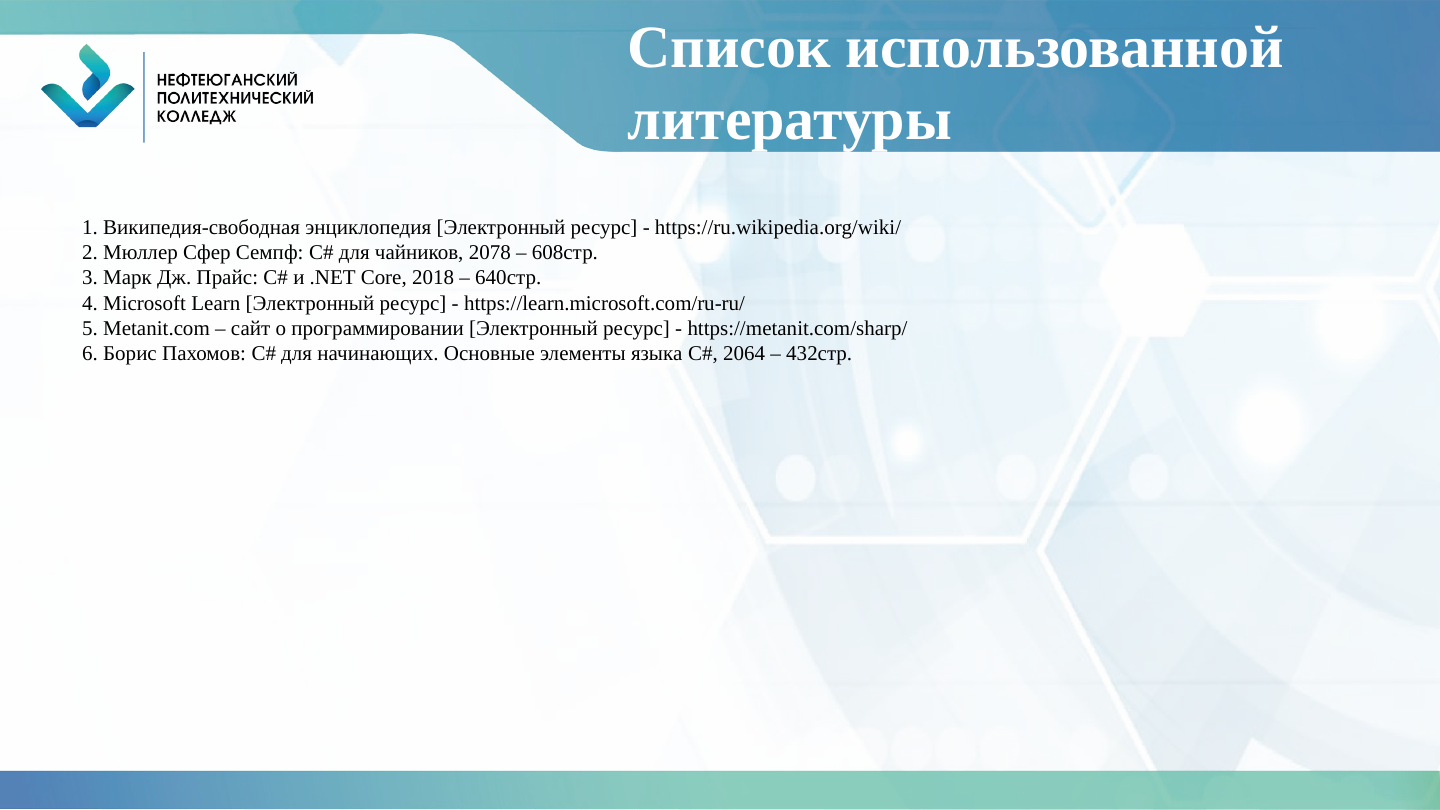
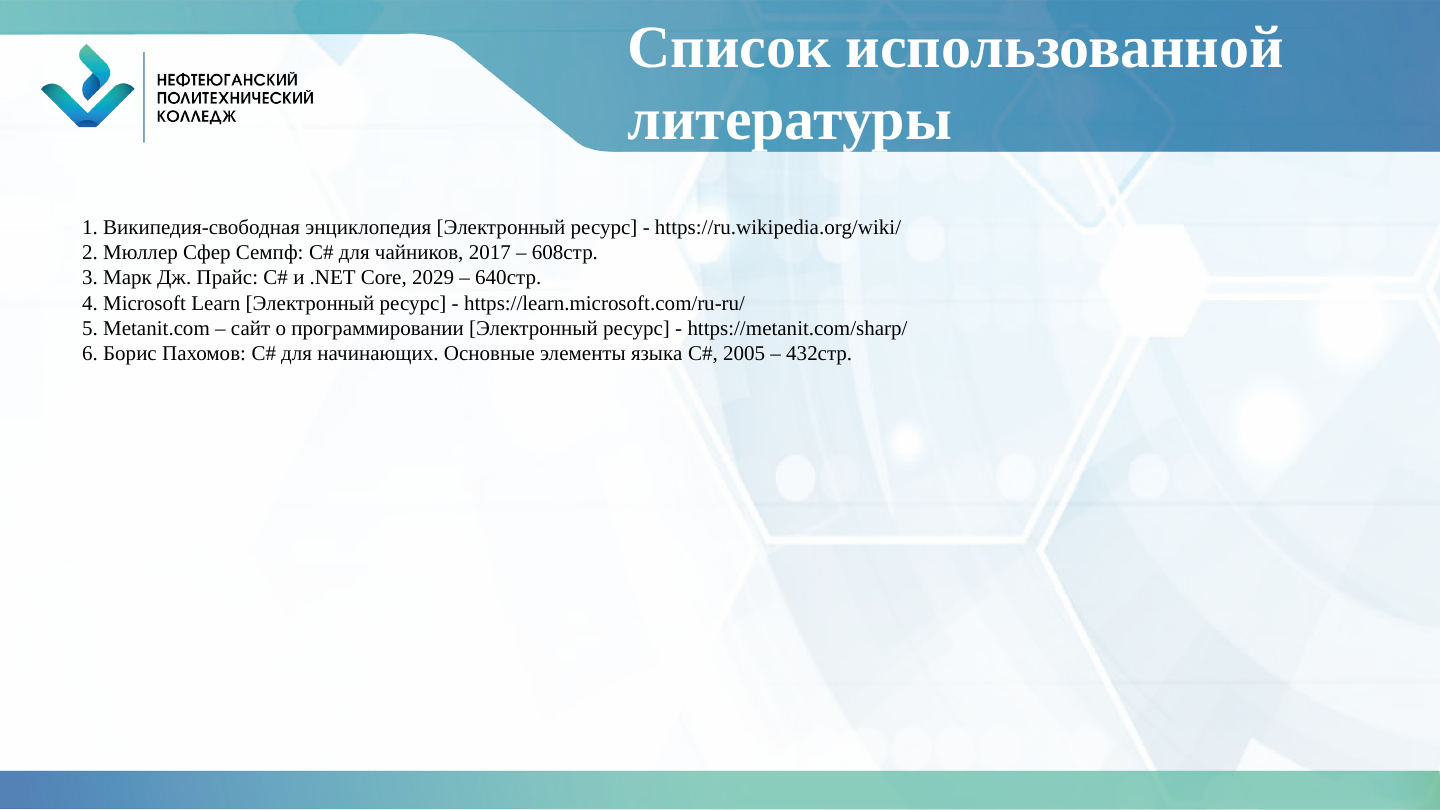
2078: 2078 -> 2017 (490, 253)
2018: 2018 -> 2029 (433, 278)
2064: 2064 -> 2005 (744, 354)
